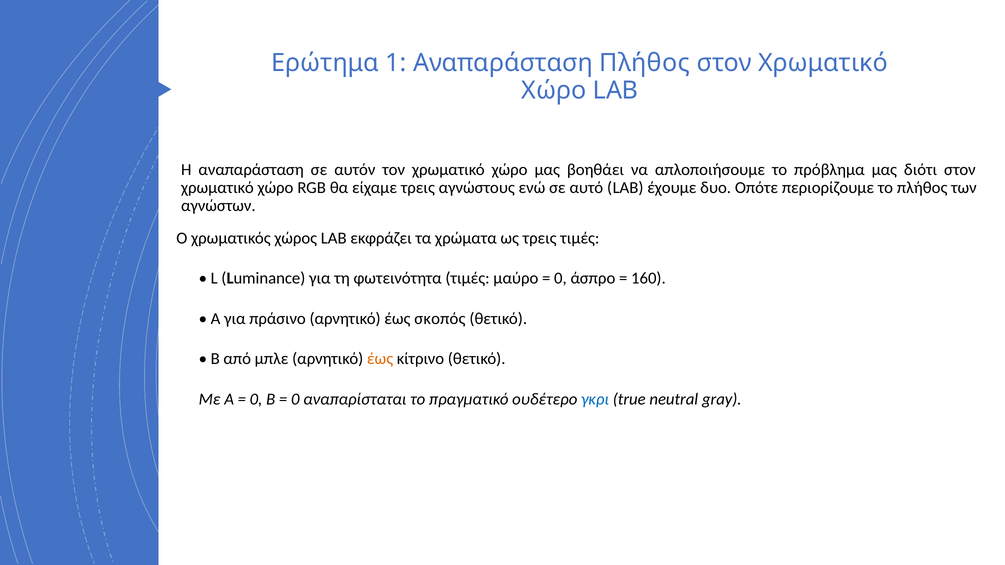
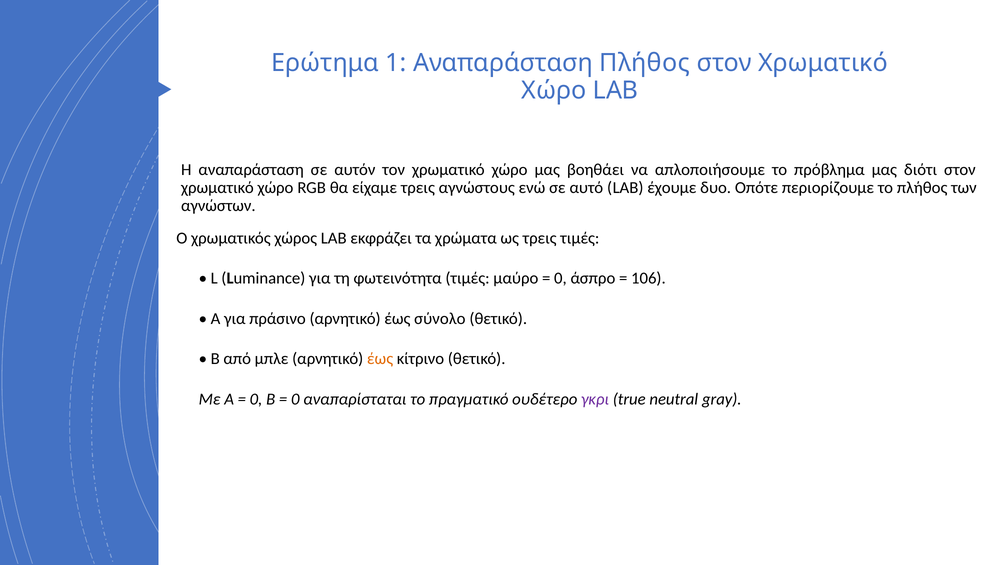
160: 160 -> 106 (648, 278)
σκοπός: σκοπός -> σύνολο (440, 319)
γκρι colour: blue -> purple (595, 399)
